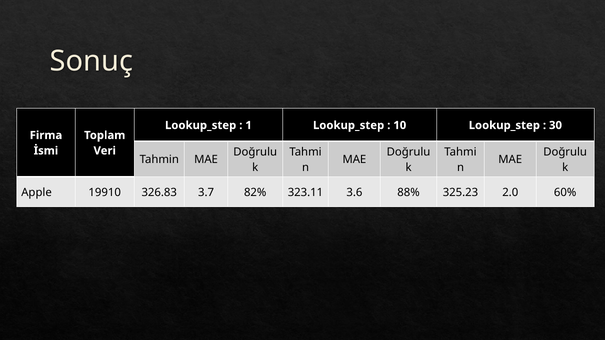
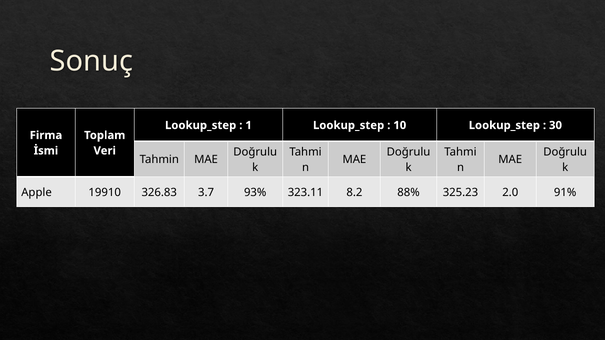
82%: 82% -> 93% (255, 193)
3.6: 3.6 -> 8.2 (354, 193)
60%: 60% -> 91% (565, 193)
